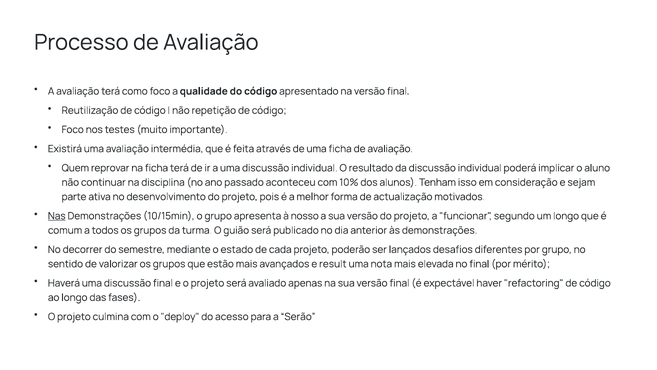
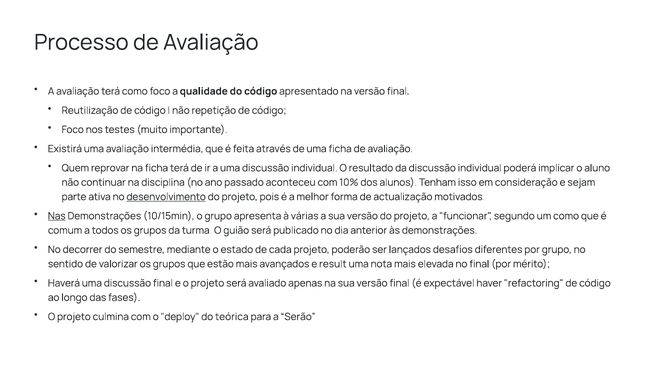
desenvolvimento underline: none -> present (166, 197)
nosso: nosso -> várias (305, 216)
um longo: longo -> como (566, 216)
acesso: acesso -> teórica (232, 316)
